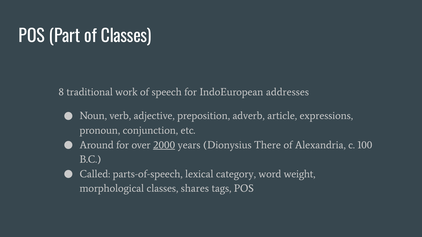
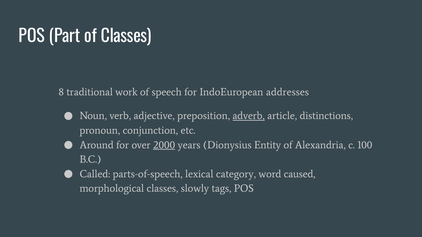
adverb underline: none -> present (249, 116)
expressions: expressions -> distinctions (326, 116)
There: There -> Entity (268, 145)
weight: weight -> caused (300, 174)
shares: shares -> slowly (195, 189)
